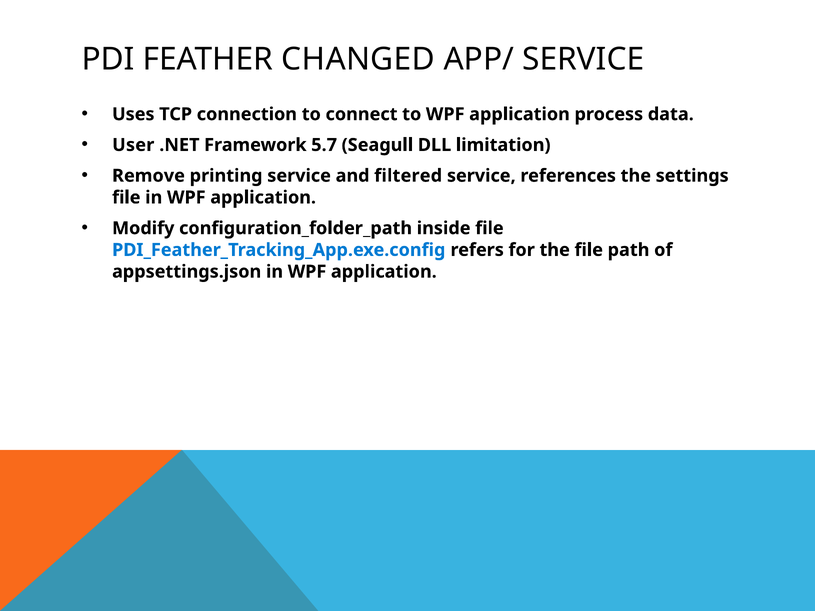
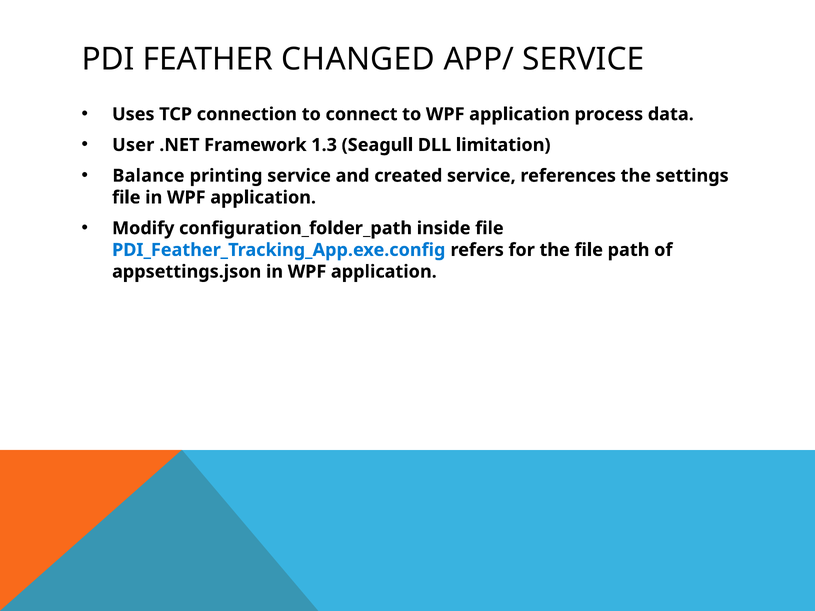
5.7: 5.7 -> 1.3 (324, 145)
Remove: Remove -> Balance (148, 176)
filtered: filtered -> created (408, 176)
